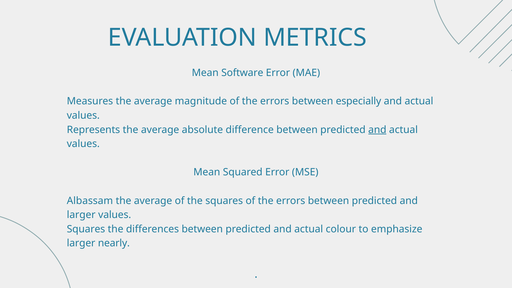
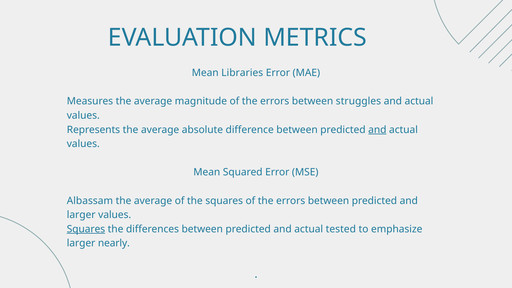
Software: Software -> Libraries (242, 73)
especially: especially -> struggles (358, 101)
Squares underline: none -> present (86, 229)
colour: colour -> tested (341, 229)
